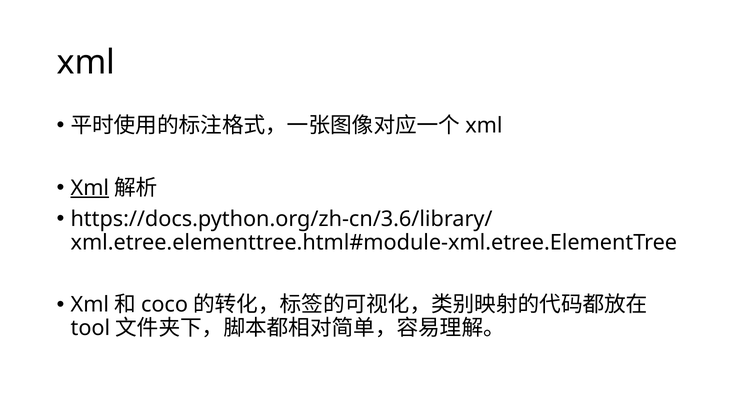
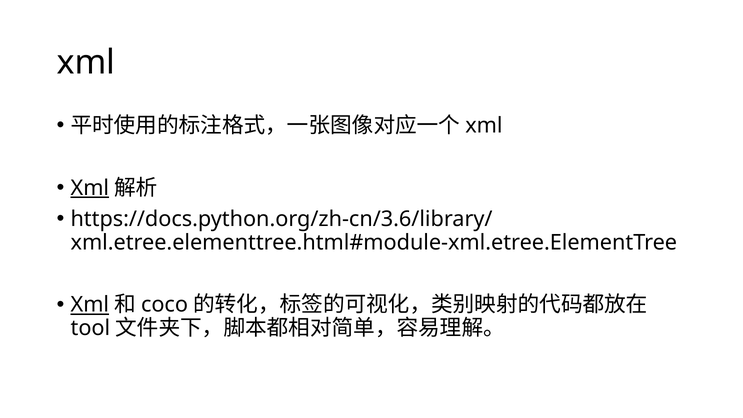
Xml underline: none -> present (90, 305)
